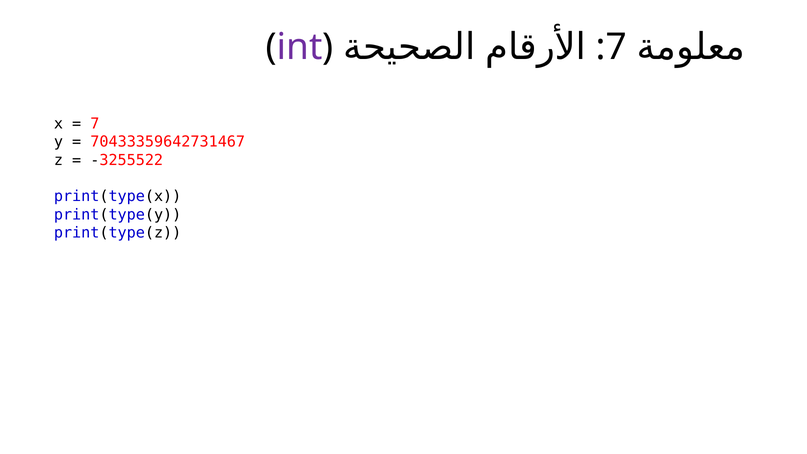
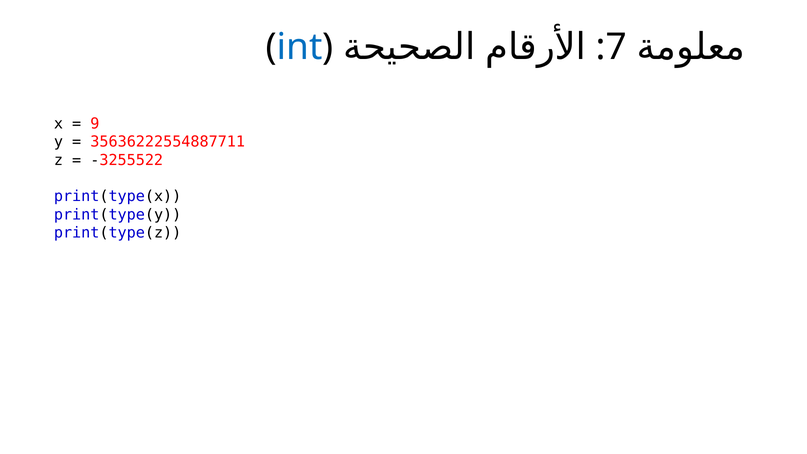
int colour: purple -> blue (300, 47)
7: 7 -> 9 (95, 124)
70433359642731467: 70433359642731467 -> 35636222554887711 (168, 142)
